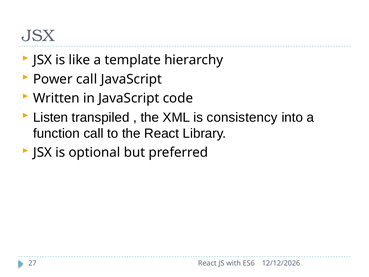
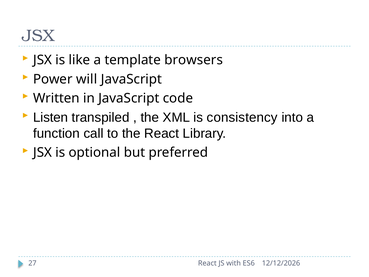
hierarchy: hierarchy -> browsers (194, 60)
Power call: call -> will (87, 79)
